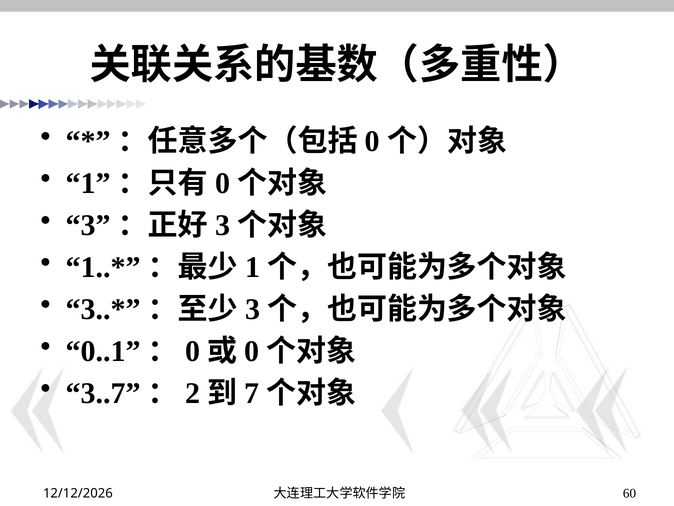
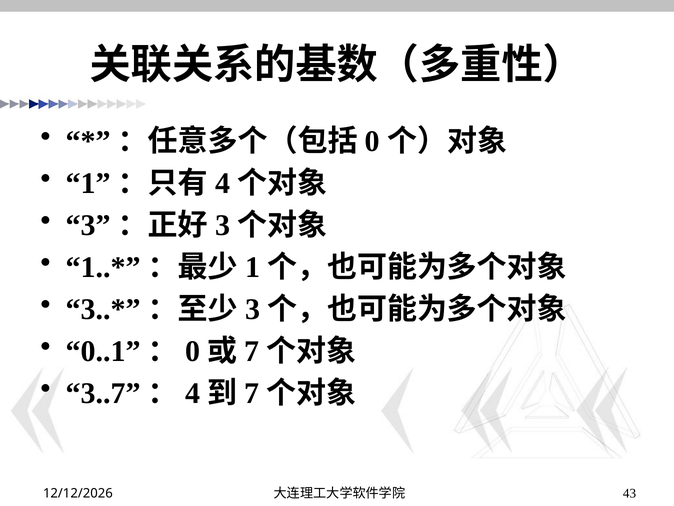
0: 0 -> 4 (223, 183)
0: 0 -> 7 (252, 351)
2: 2 -> 4 (193, 393)
60: 60 -> 43 (630, 493)
